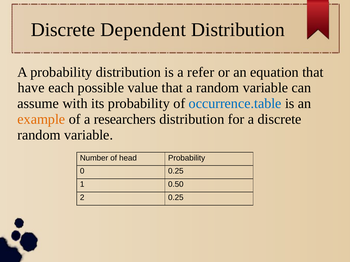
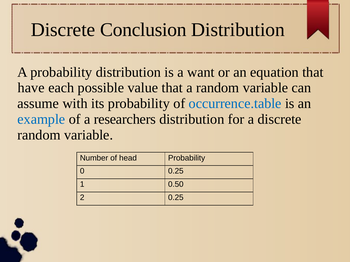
Dependent: Dependent -> Conclusion (143, 30)
refer: refer -> want (201, 72)
example colour: orange -> blue (41, 119)
